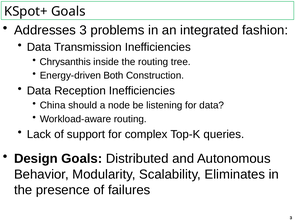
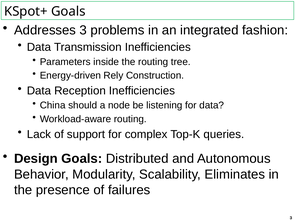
Chrysanthis: Chrysanthis -> Parameters (65, 62)
Both: Both -> Rely (113, 76)
